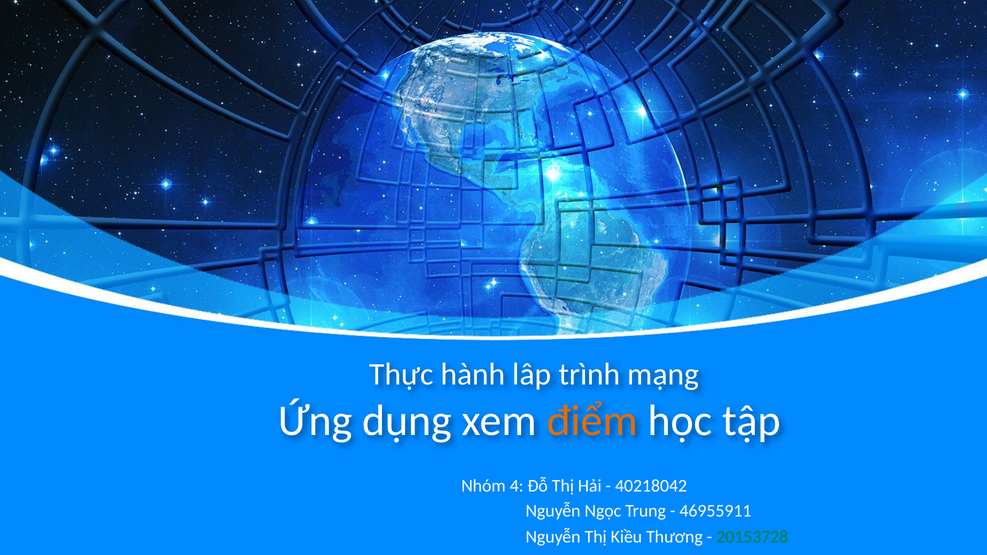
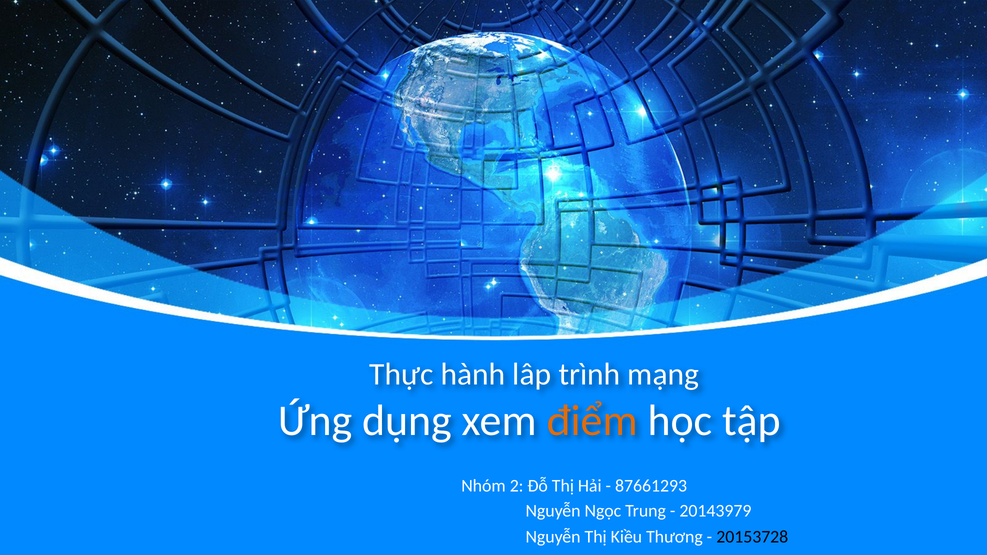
4: 4 -> 2 (517, 486)
40218042: 40218042 -> 87661293 (651, 486)
46955911: 46955911 -> 20143979 (715, 511)
20153728 colour: green -> black (752, 537)
